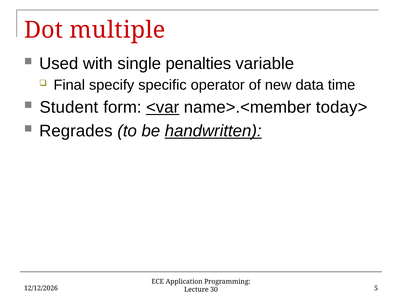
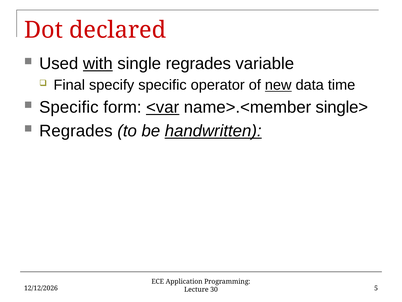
multiple: multiple -> declared (118, 30)
with underline: none -> present (98, 63)
single penalties: penalties -> regrades (198, 63)
new underline: none -> present (278, 85)
Student: Student -> Specific (69, 107)
today>: today> -> single> (342, 107)
